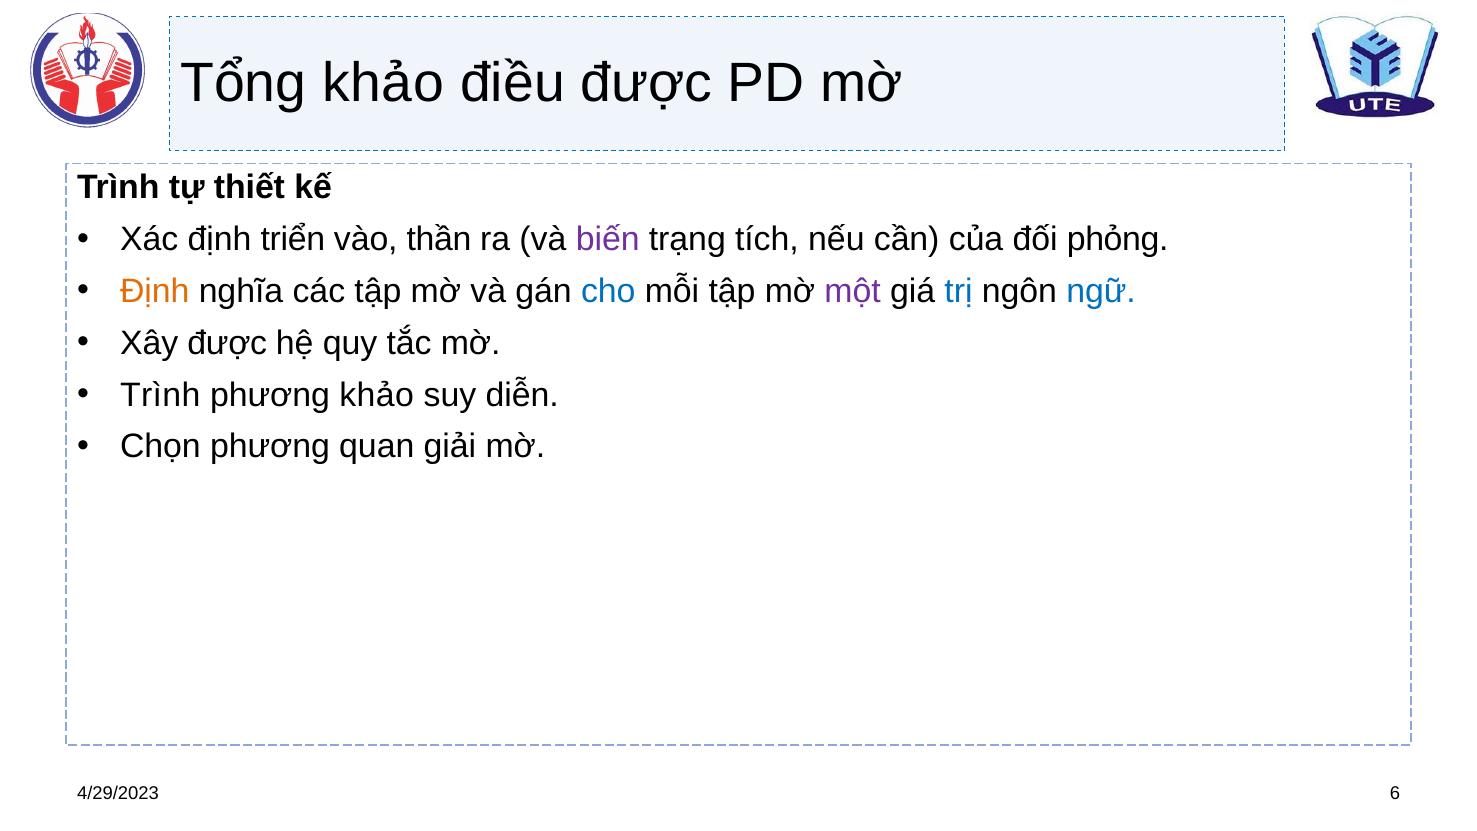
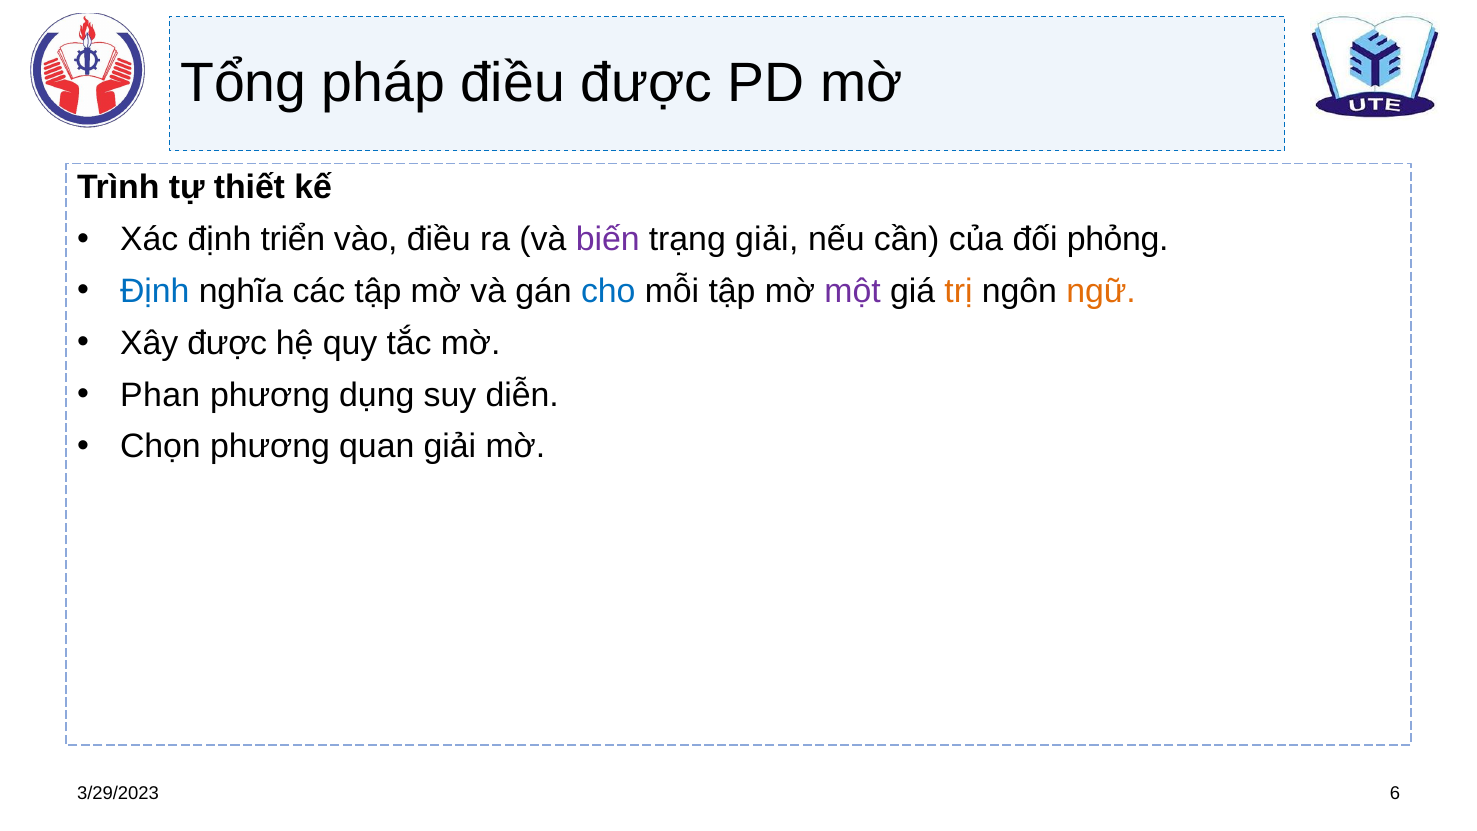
Tổng khảo: khảo -> pháp (383, 83)
vào thần: thần -> điều (439, 239)
trạng tích: tích -> giải (767, 239)
Định colour: orange -> blue (155, 291)
trị colour: blue -> orange (958, 291)
ngữ colour: blue -> orange (1101, 291)
Trình: Trình -> Phan (160, 395)
phương khảo: khảo -> dụng (377, 395)
4/29/2023: 4/29/2023 -> 3/29/2023 (118, 793)
